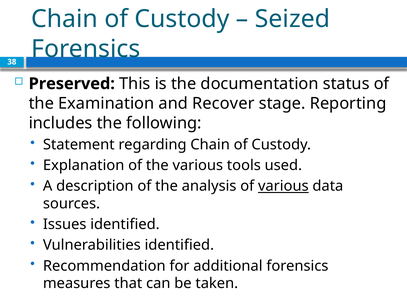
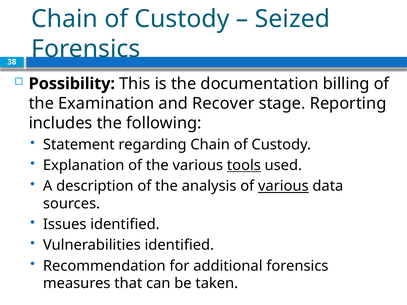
Preserved: Preserved -> Possibility (72, 84)
status: status -> billing (346, 84)
tools underline: none -> present (244, 165)
